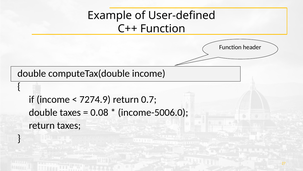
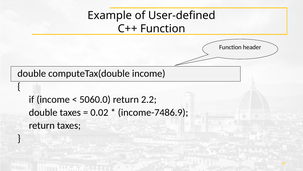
7274.9: 7274.9 -> 5060.0 (95, 99)
0.7: 0.7 -> 2.2 (149, 99)
0.08: 0.08 -> 0.02 (99, 112)
income-5006.0: income-5006.0 -> income-7486.9 (153, 112)
